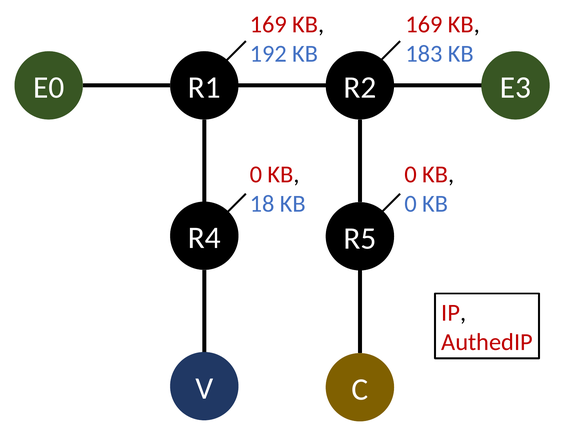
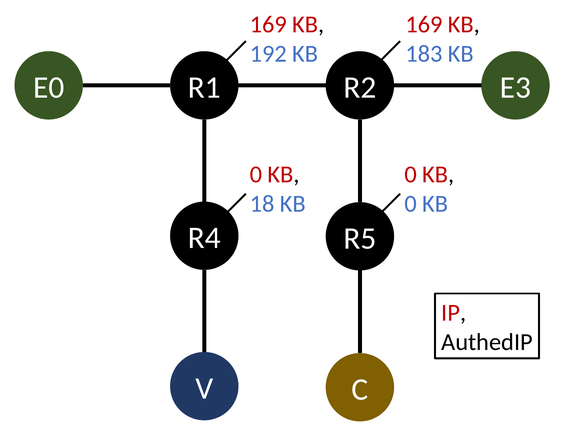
AuthedIP colour: red -> black (487, 343)
